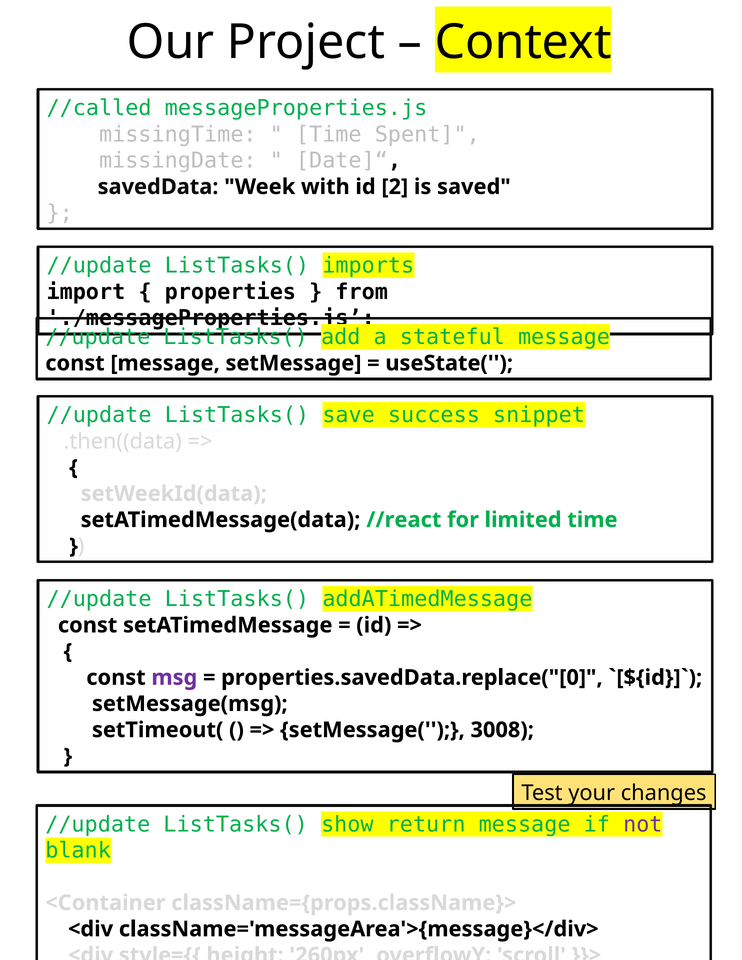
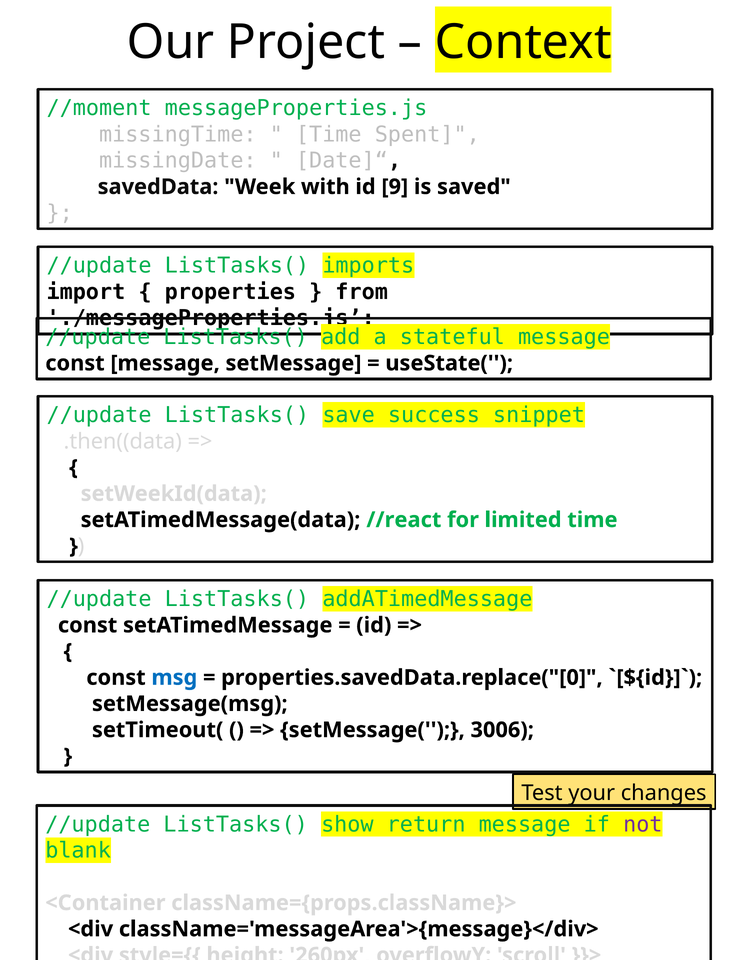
//called: //called -> //moment (99, 108)
2: 2 -> 9 (395, 187)
msg colour: purple -> blue (174, 678)
3008: 3008 -> 3006 (502, 730)
